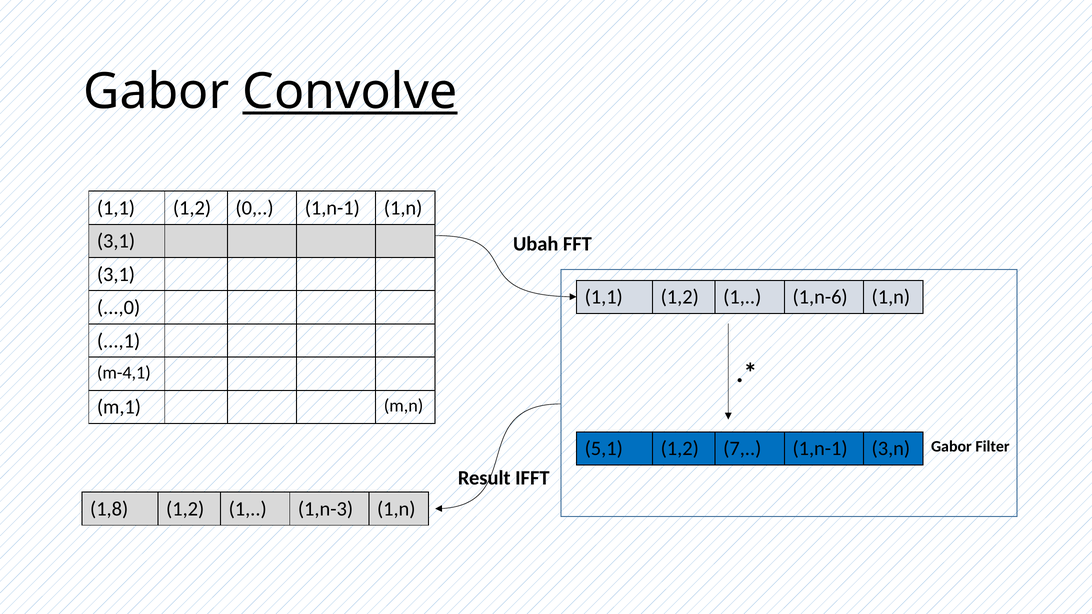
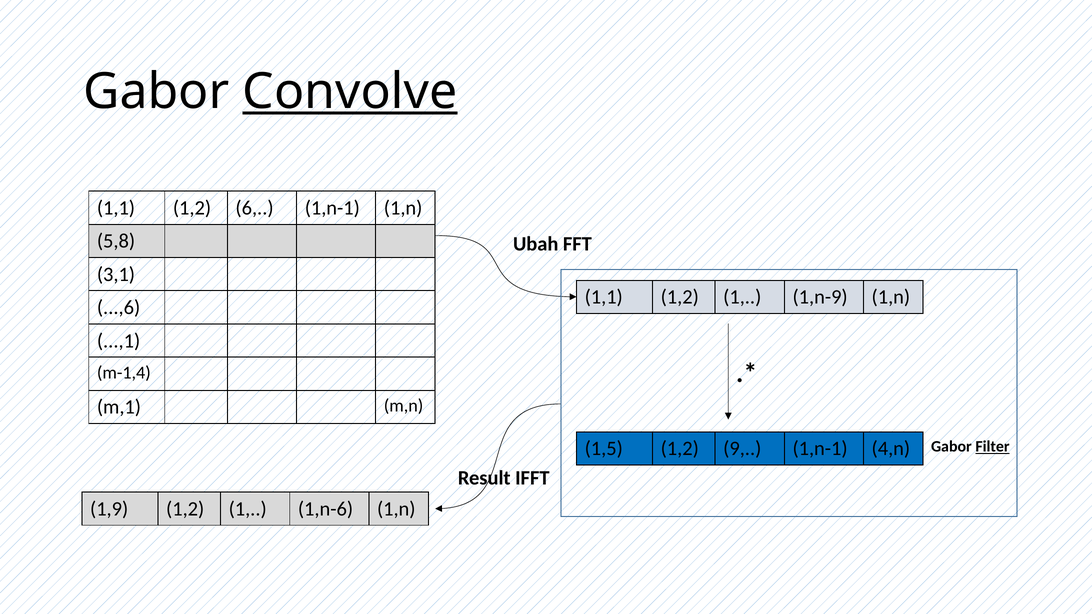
0: 0 -> 6 (255, 208)
3,1: 3,1 -> 5,8 (116, 241)
1,n-6: 1,n-6 -> 1,n-9 (820, 297)
...,0: ...,0 -> ...,6 (119, 308)
m-4,1: m-4,1 -> m-1,4 (124, 373)
5,1: 5,1 -> 1,5 (604, 449)
7: 7 -> 9 (742, 449)
3,n: 3,n -> 4,n (891, 449)
Filter underline: none -> present (993, 447)
1,8: 1,8 -> 1,9 (109, 509)
1,n-3: 1,n-3 -> 1,n-6 (326, 509)
